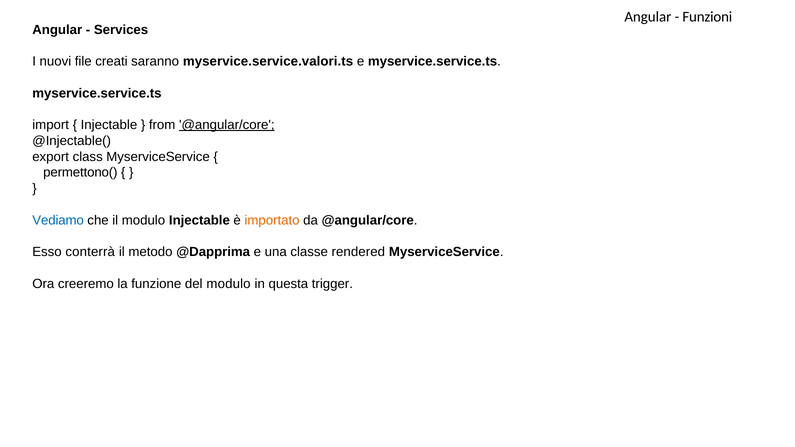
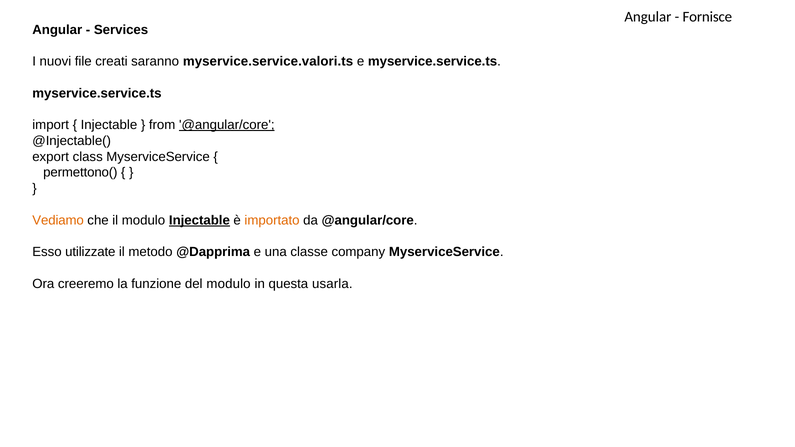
Funzioni: Funzioni -> Fornisce (707, 17)
Vediamo colour: blue -> orange (58, 220)
Injectable underline: none -> present (199, 220)
conterrà: conterrà -> utilizzate (90, 252)
rendered: rendered -> company (358, 252)
trigger: trigger -> usarla (332, 284)
